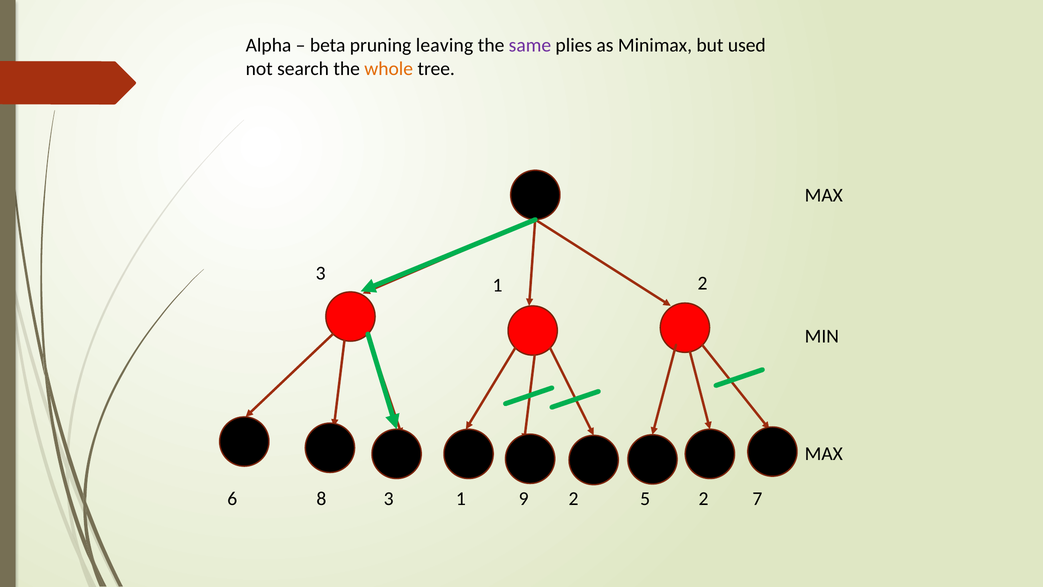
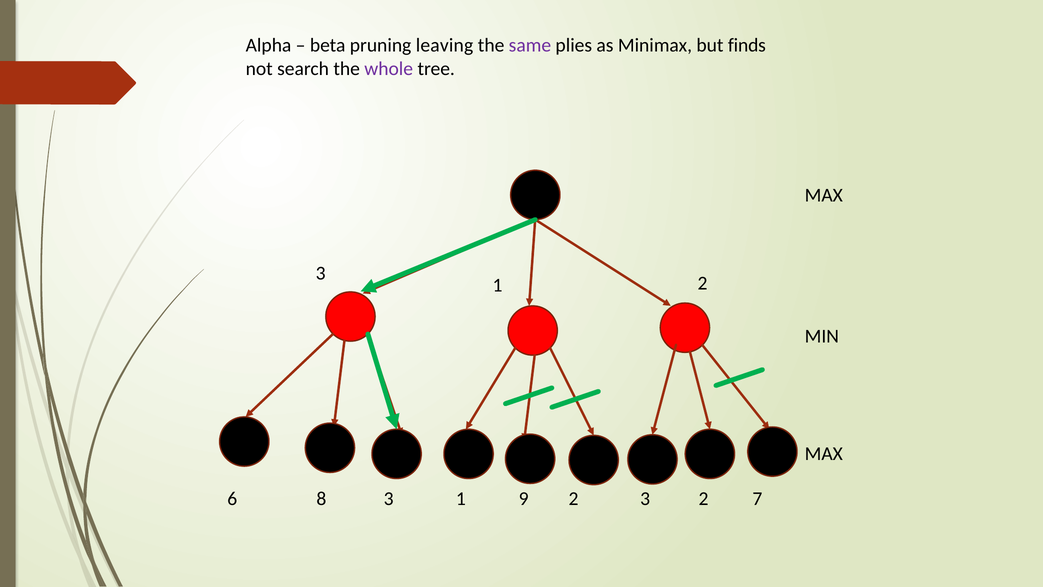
used: used -> finds (747, 45)
whole colour: orange -> purple (389, 69)
2 5: 5 -> 3 (645, 499)
